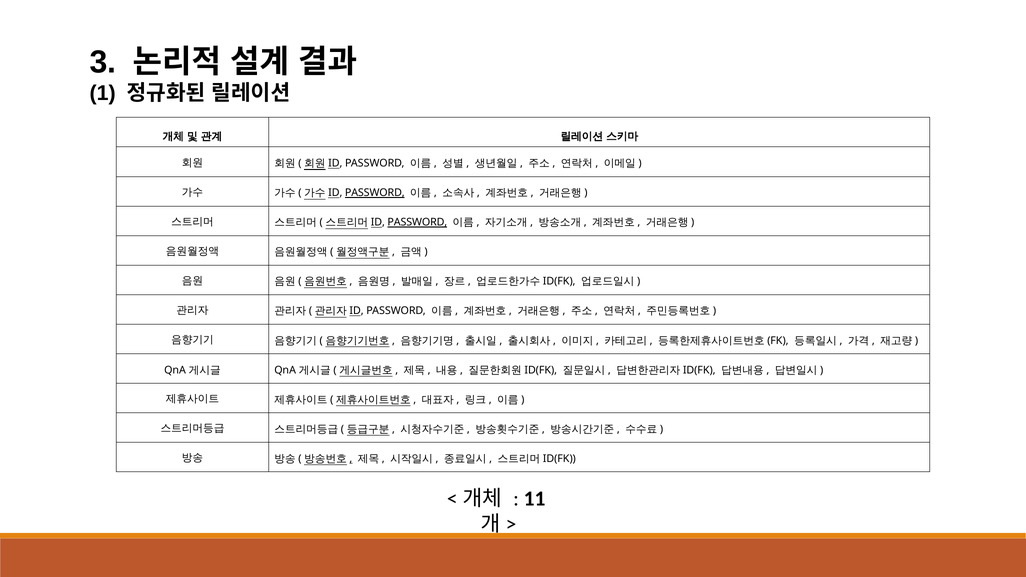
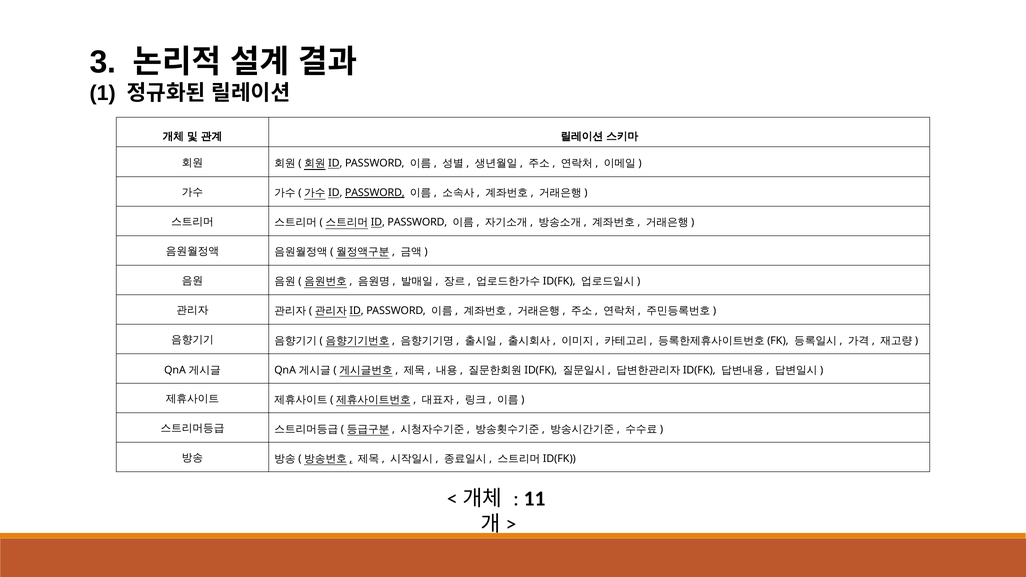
PASSWORD underline: present -> none (417, 222)
